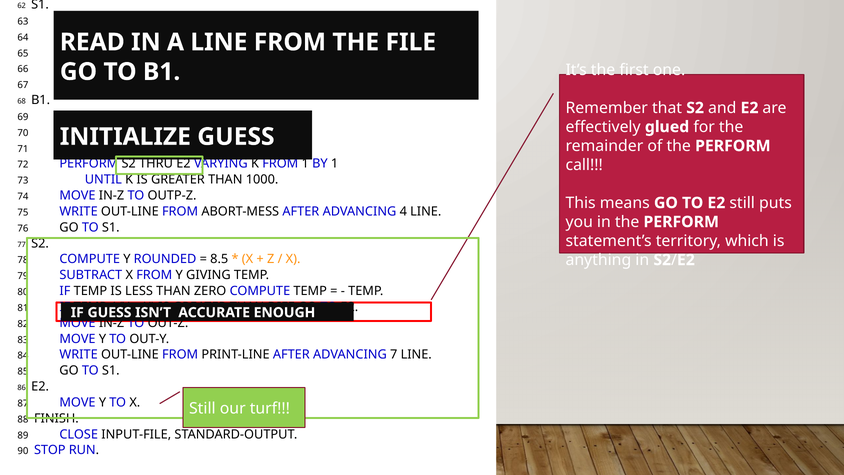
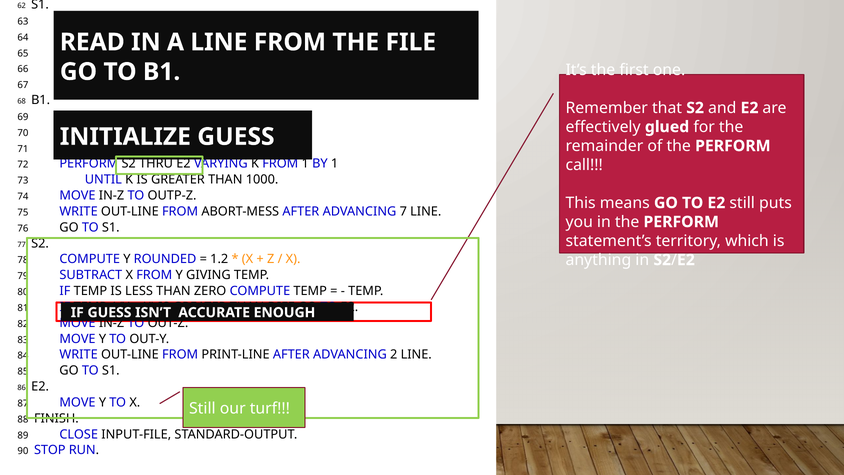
4: 4 -> 7 (403, 211)
8.5: 8.5 -> 1.2 (219, 259)
ADVANCING 7: 7 -> 2 (394, 355)
